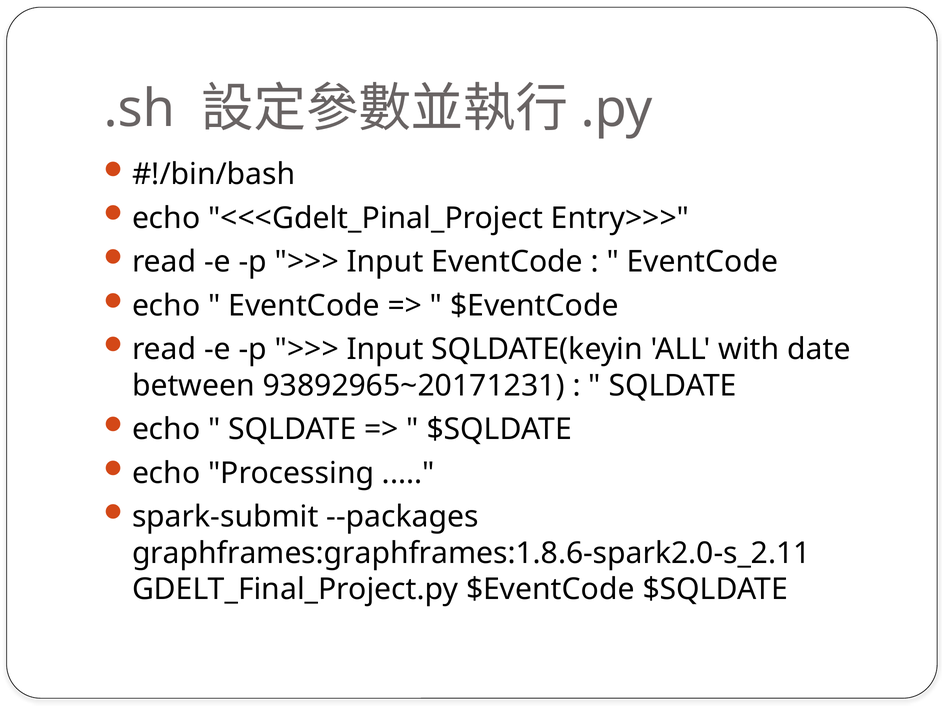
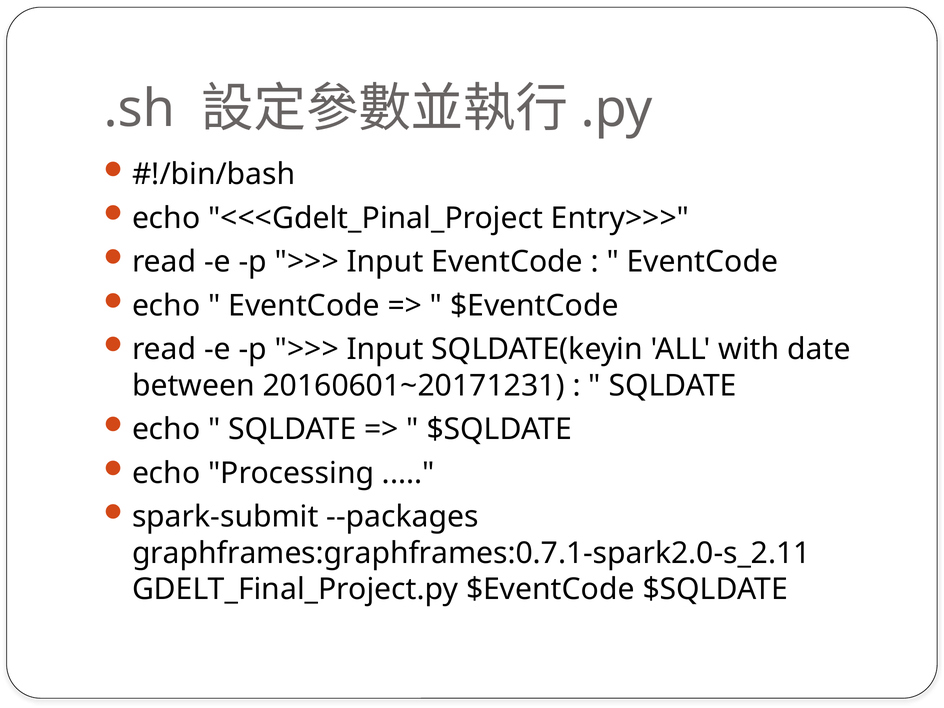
93892965~20171231: 93892965~20171231 -> 20160601~20171231 (414, 386)
graphframes:graphframes:1.8.6-spark2.0-s_2.11: graphframes:graphframes:1.8.6-spark2.0-s_2.11 -> graphframes:graphframes:0.7.1-spark2.0-s_2.11 (471, 553)
